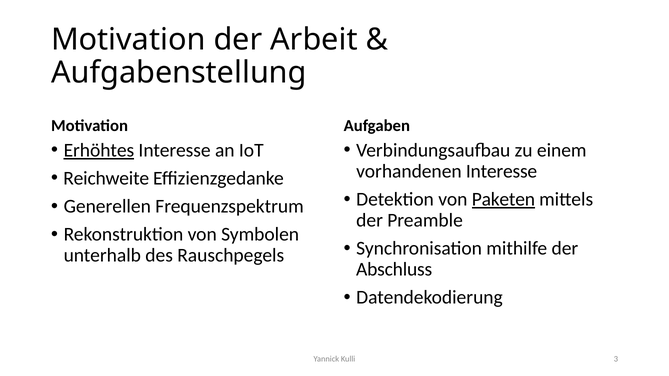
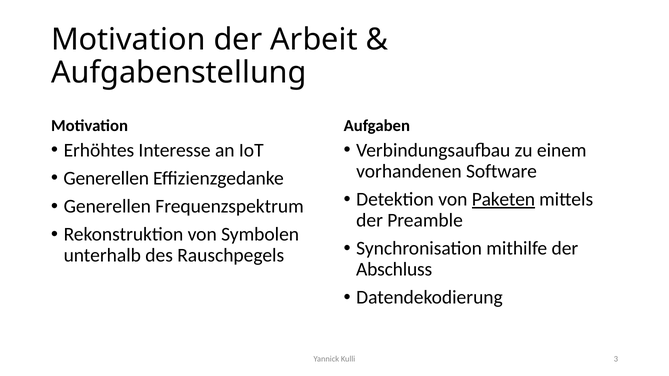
Erhöhtes underline: present -> none (99, 150)
vorhandenen Interesse: Interesse -> Software (501, 171)
Reichweite: Reichweite -> Generellen (106, 178)
